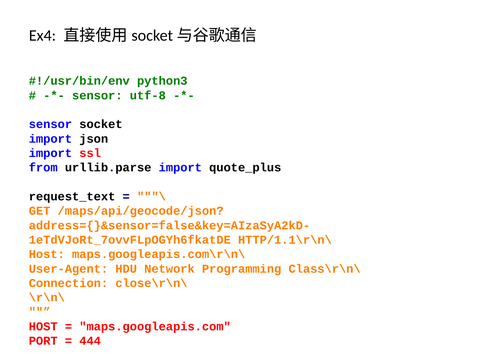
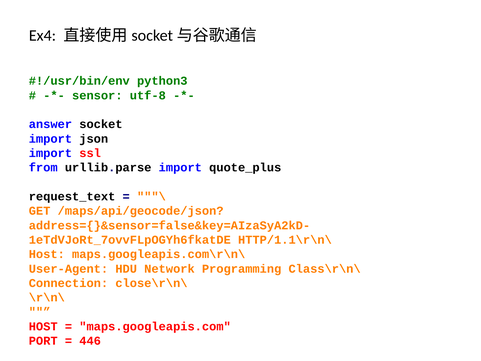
sensor: sensor -> answer (50, 124)
444: 444 -> 446 (90, 341)
